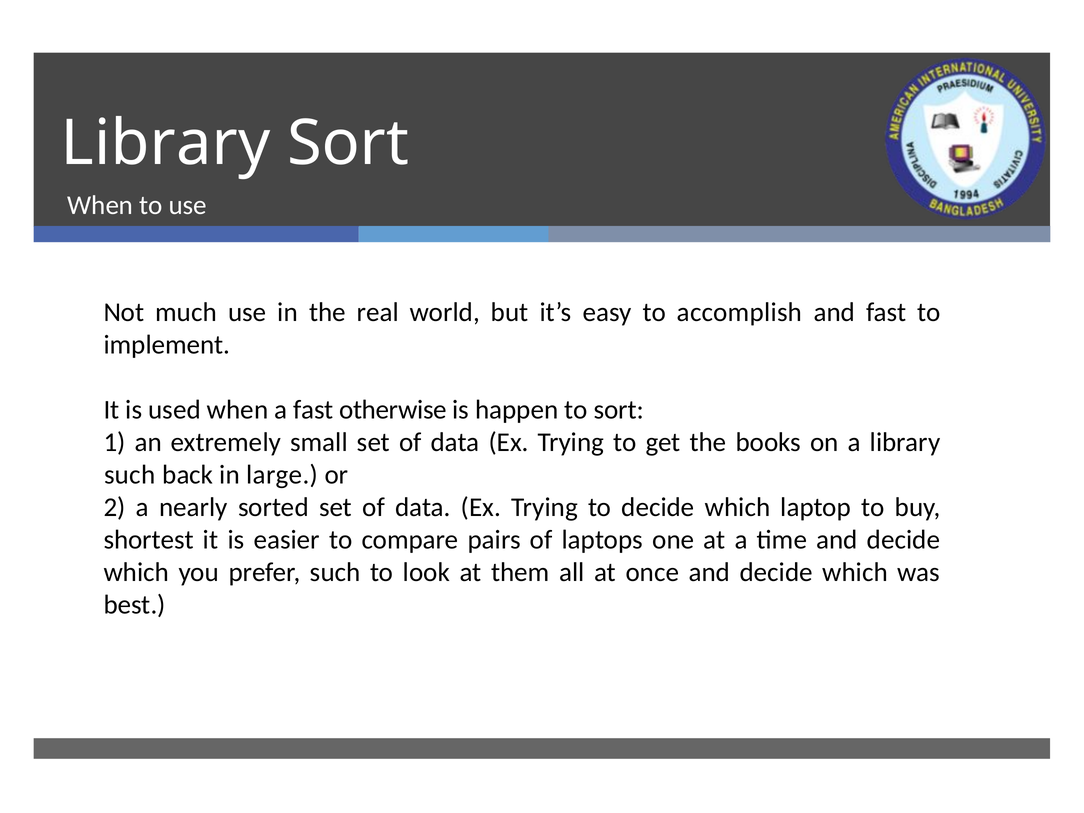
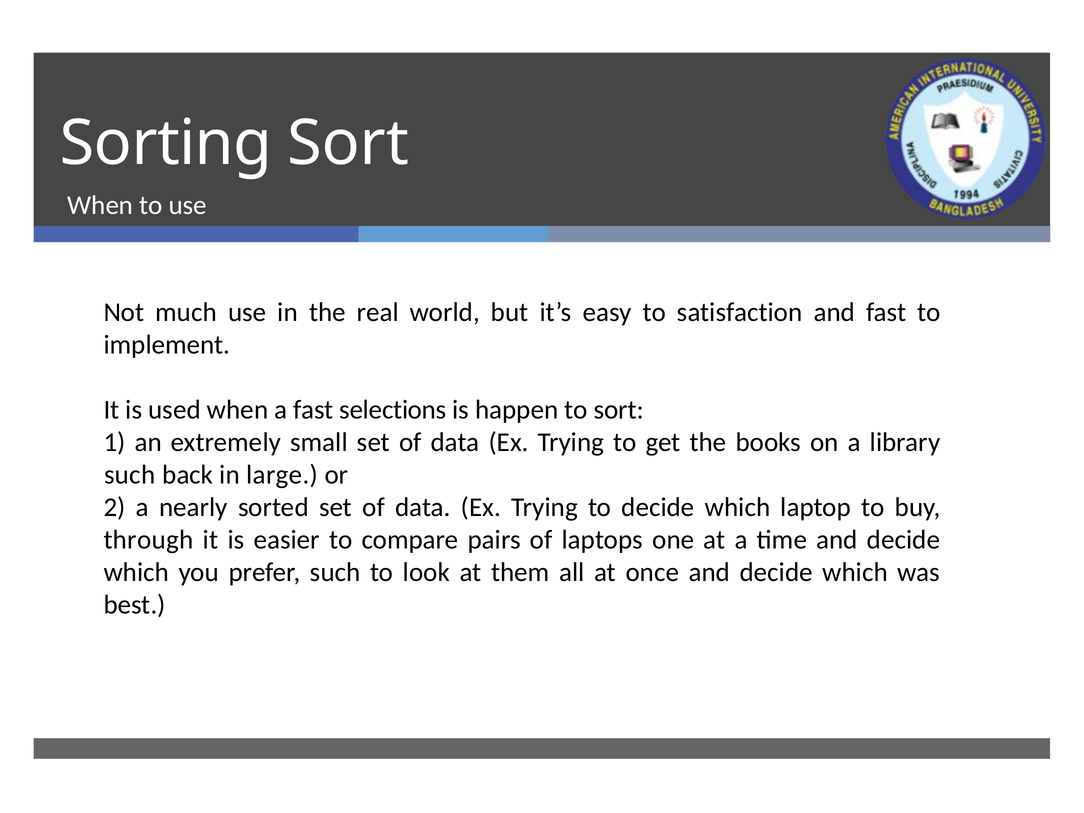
Library: Library -> Sorting (166, 143)
accomplish: accomplish -> satisfaction (740, 312)
otherwise: otherwise -> selections (393, 410)
shortest: shortest -> through (148, 540)
